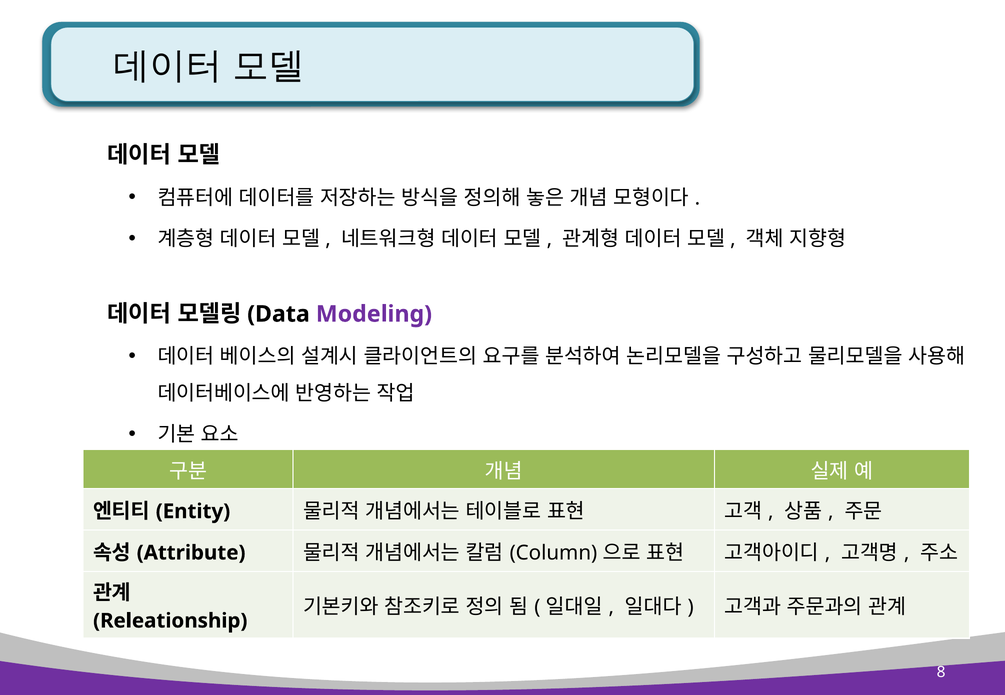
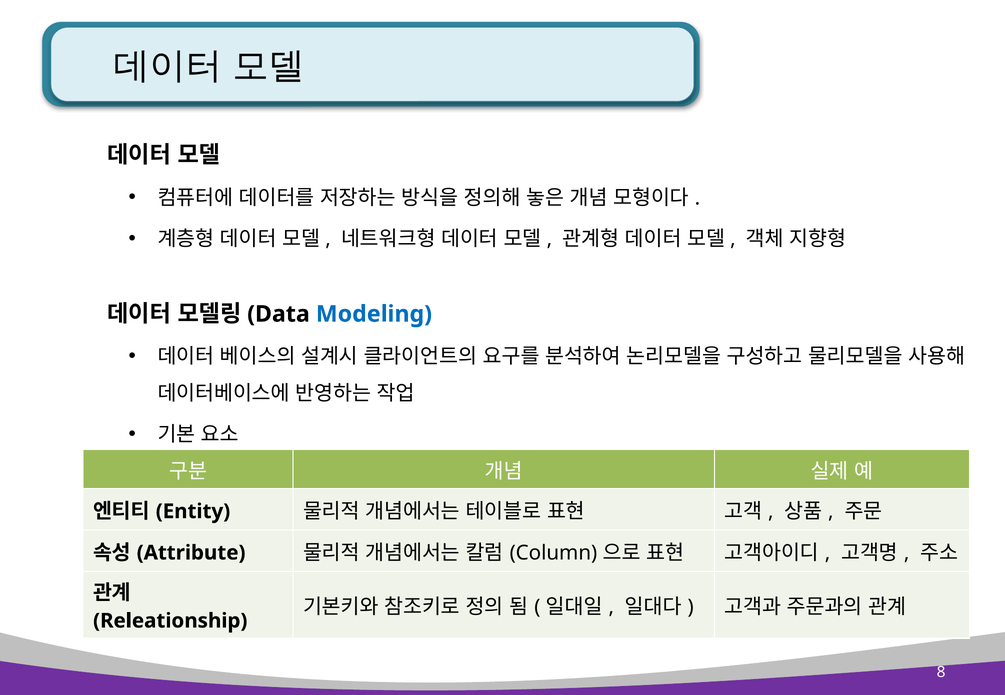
Modeling colour: purple -> blue (374, 314)
